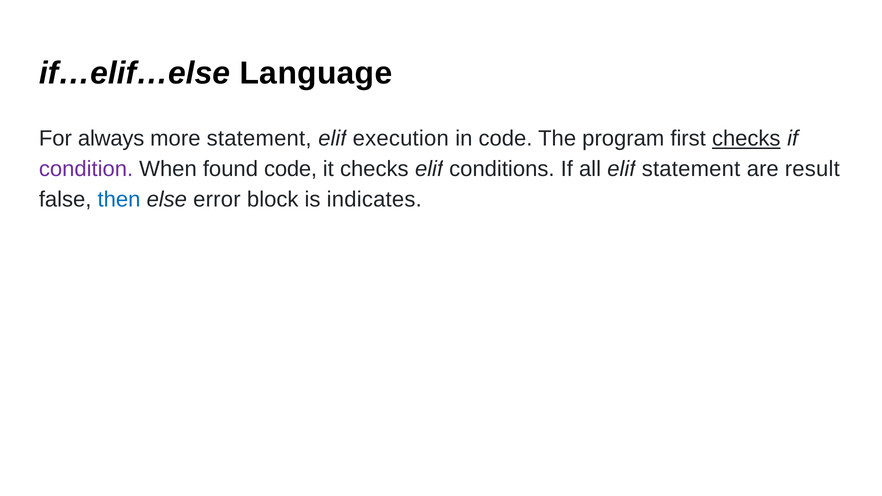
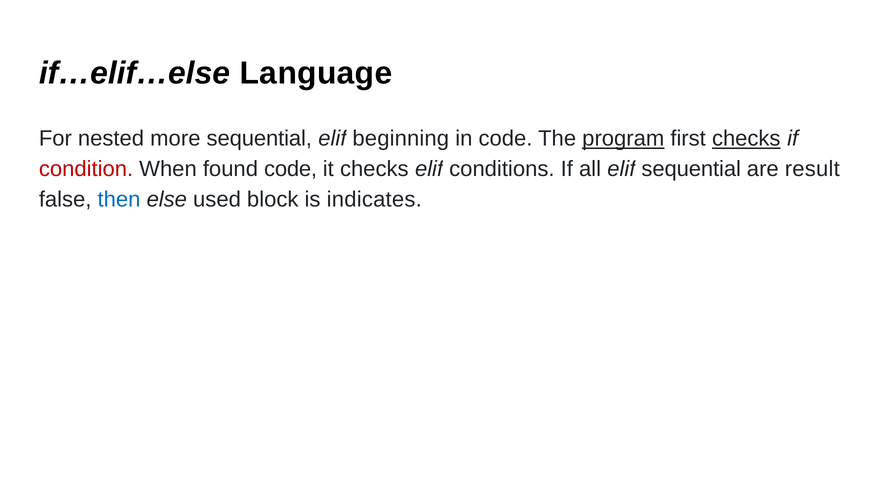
always: always -> nested (111, 139)
more statement: statement -> sequential (259, 139)
execution: execution -> beginning (401, 139)
program underline: none -> present (623, 139)
condition colour: purple -> red (86, 169)
elif statement: statement -> sequential (691, 169)
error: error -> used (217, 200)
